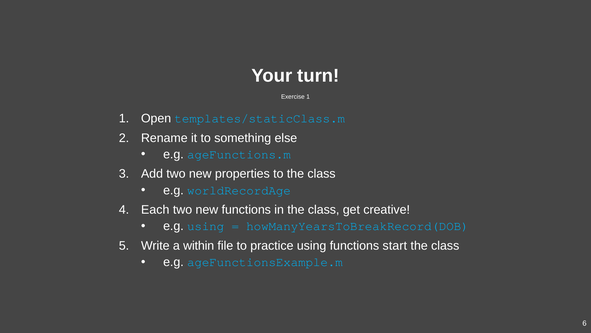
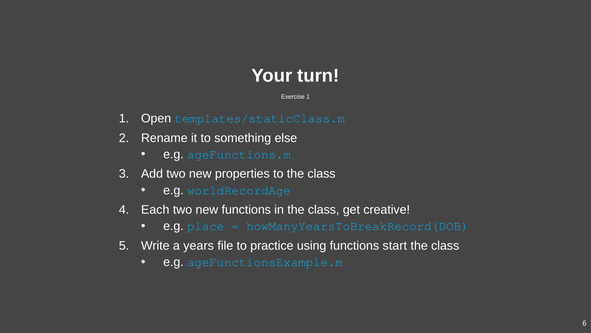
e.g using: using -> place (206, 226)
within: within -> years (199, 245)
